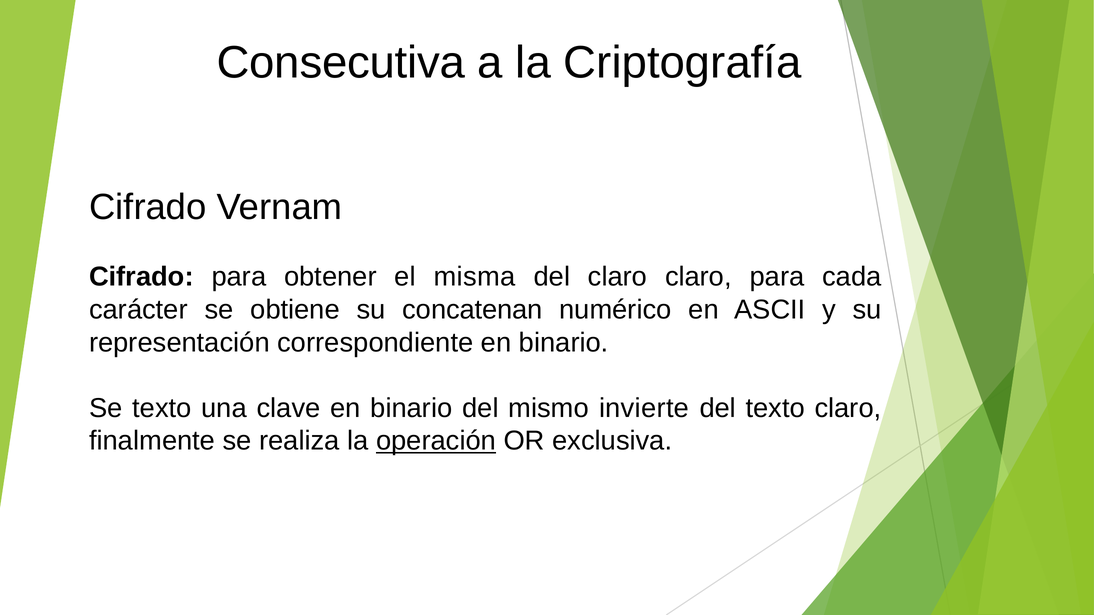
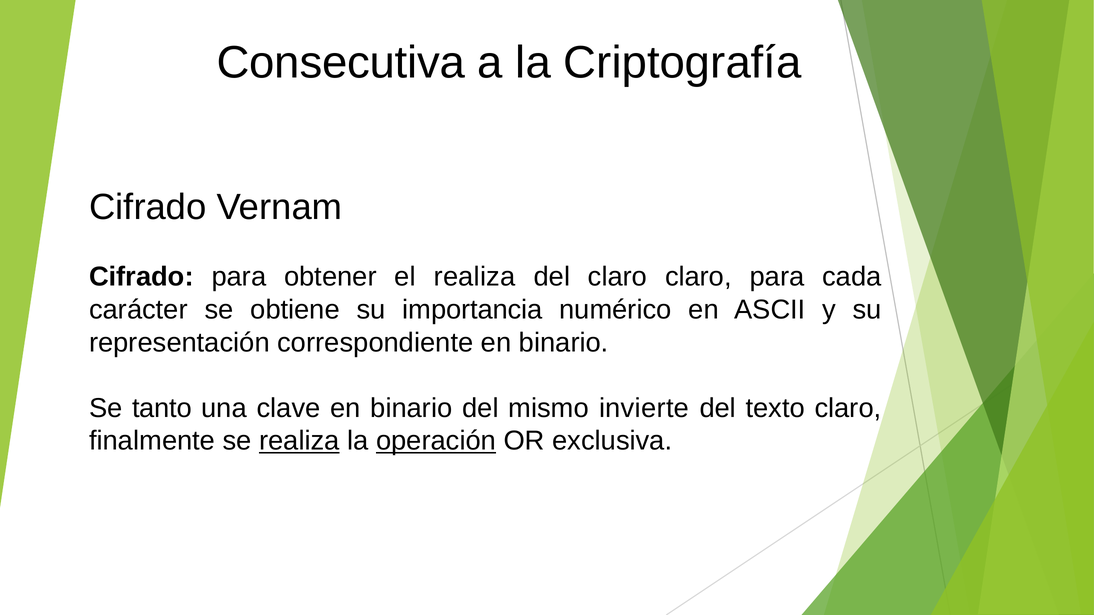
el misma: misma -> realiza (475, 277)
concatenan: concatenan -> importancia (472, 310)
Se texto: texto -> tanto (162, 408)
realiza underline: none -> present (299, 441)
